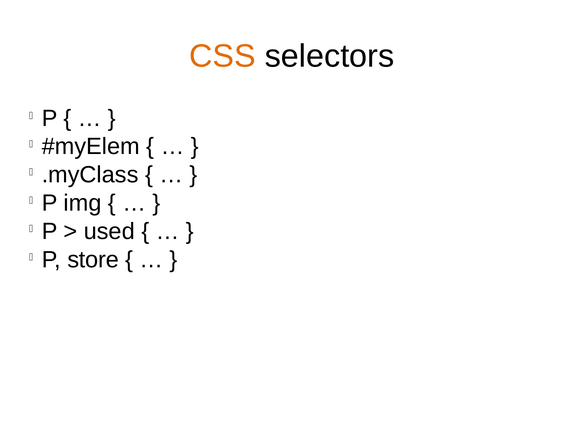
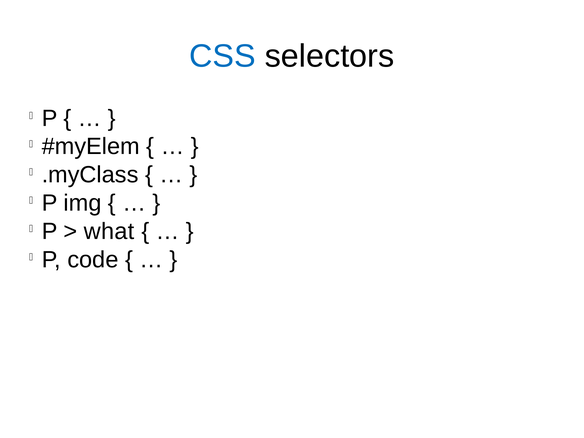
CSS colour: orange -> blue (223, 56)
used: used -> what (109, 231)
store: store -> code (93, 260)
